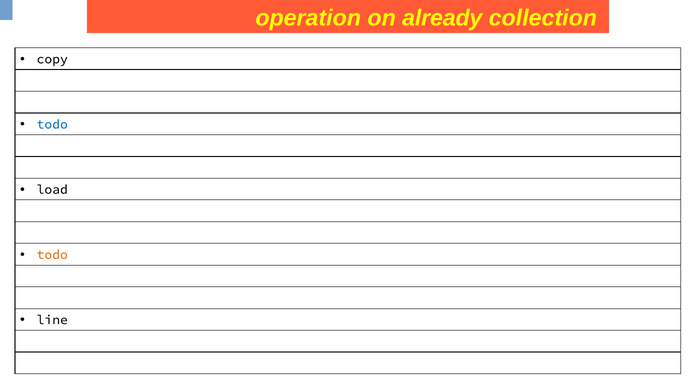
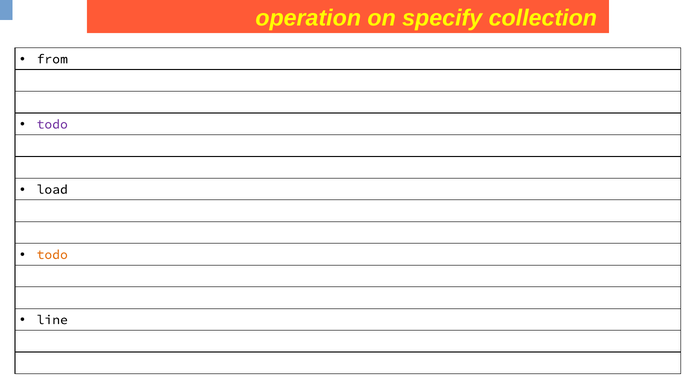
already: already -> specify (442, 18)
copy: copy -> from (52, 59)
todo colour: blue -> purple (52, 124)
